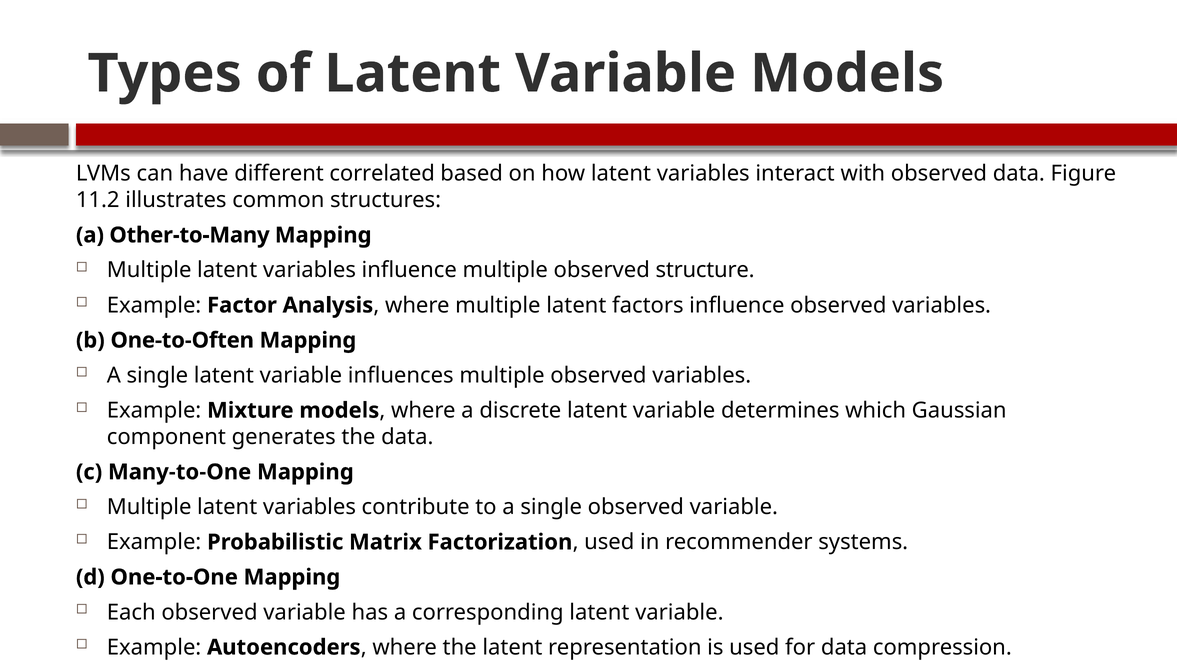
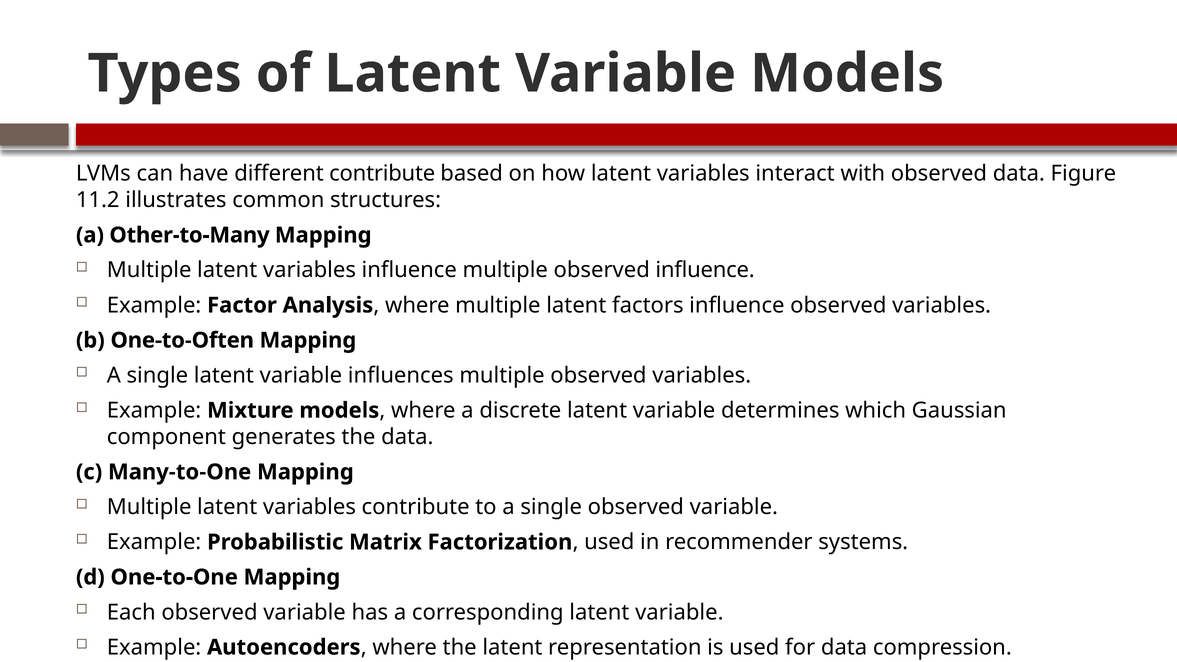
different correlated: correlated -> contribute (382, 174)
observed structure: structure -> influence (705, 270)
